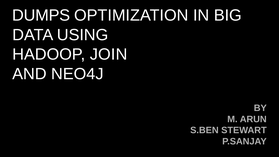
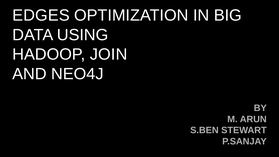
DUMPS: DUMPS -> EDGES (41, 15)
